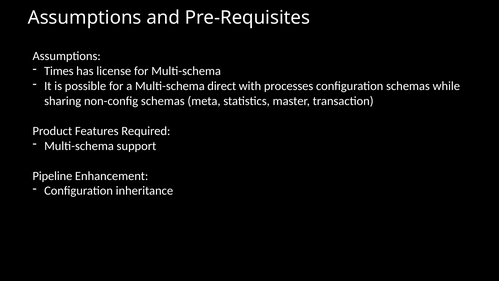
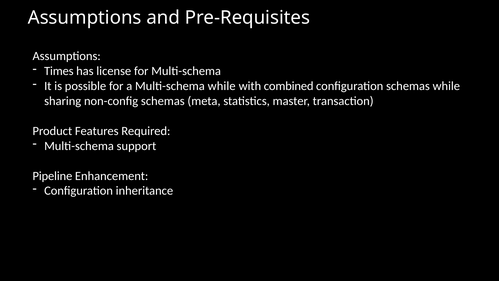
Multi-schema direct: direct -> while (222, 86)
processes: processes -> combined (289, 86)
